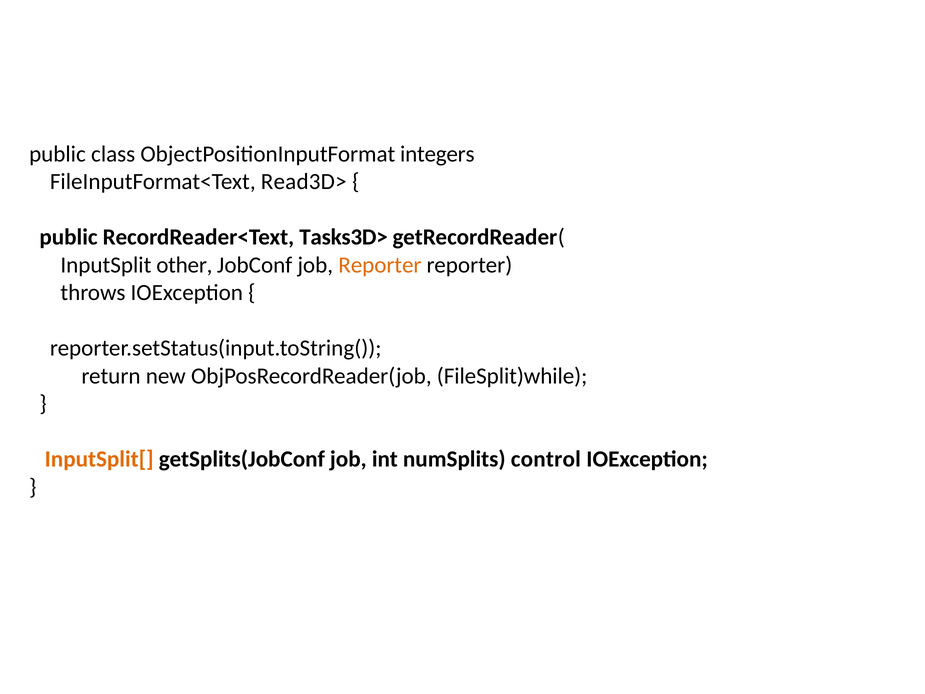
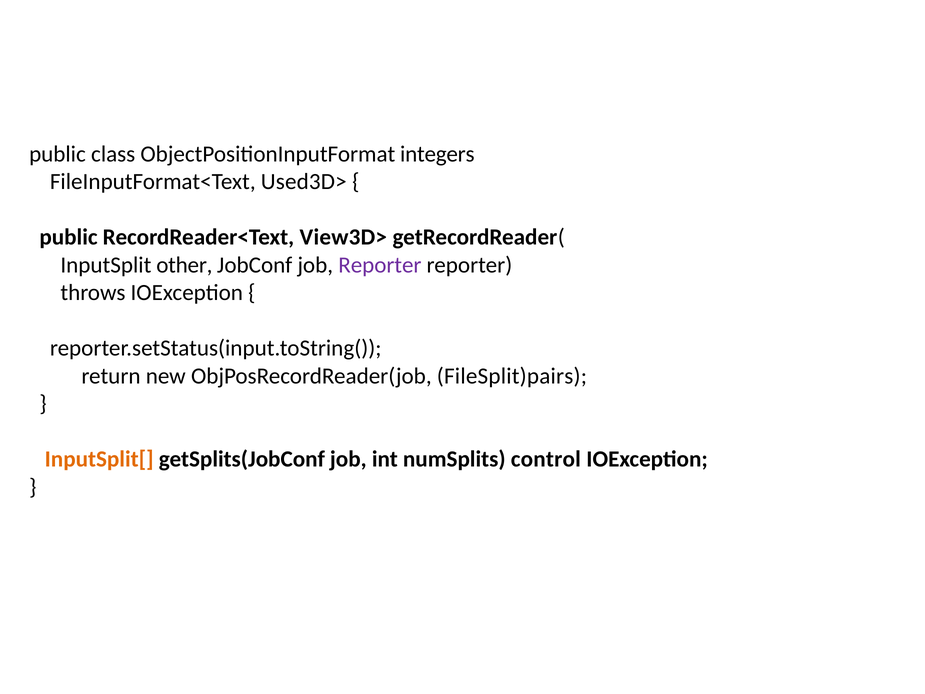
Read3D>: Read3D> -> Used3D> (304, 182)
Tasks3D>: Tasks3D> -> View3D> (343, 237)
Reporter colour: orange -> purple (380, 265)
FileSplit)while: FileSplit)while -> FileSplit)pairs (512, 376)
